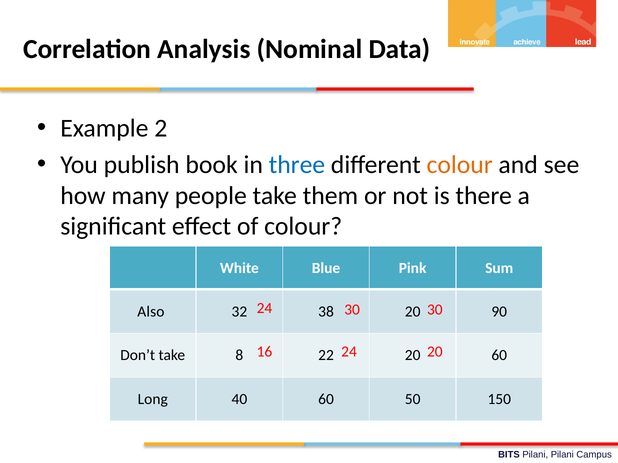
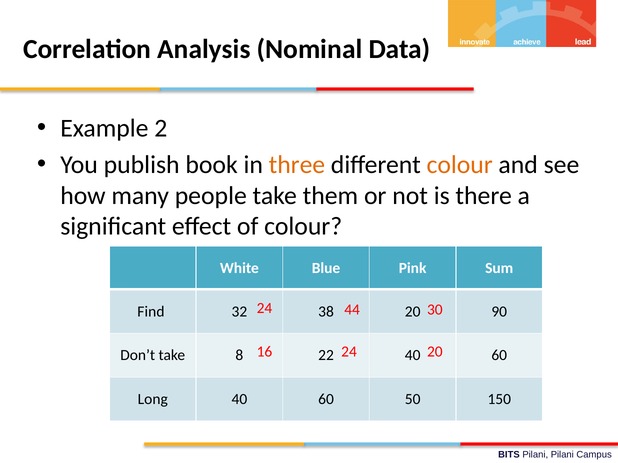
three colour: blue -> orange (297, 165)
24 30: 30 -> 44 (352, 310)
Also: Also -> Find (151, 312)
22 20: 20 -> 40 (413, 356)
